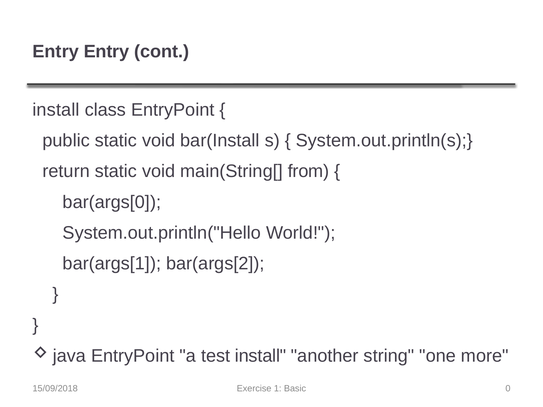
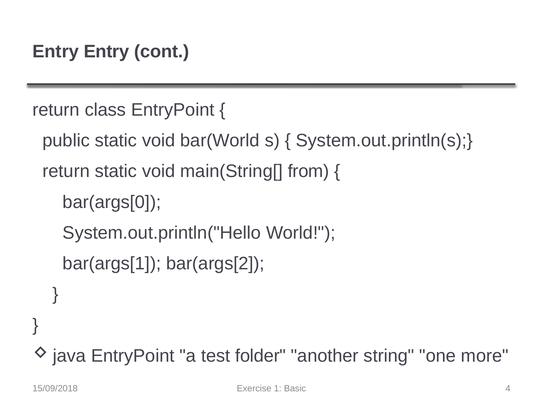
install: install -> return (56, 110)
bar(Install: bar(Install -> bar(World (220, 141)
test install: install -> folder (261, 356)
0: 0 -> 4 (508, 389)
